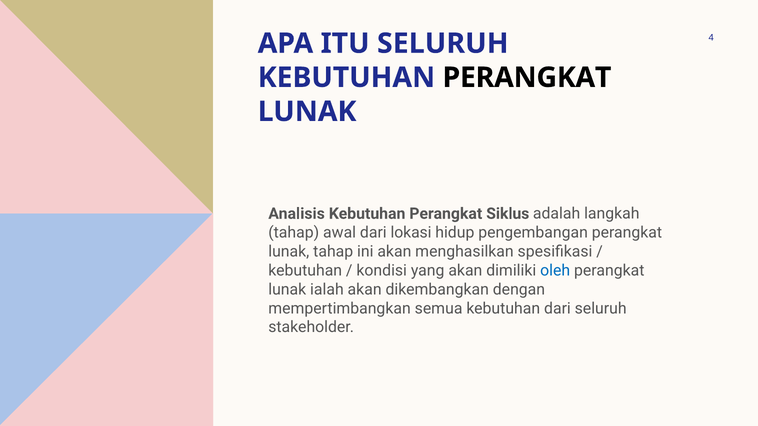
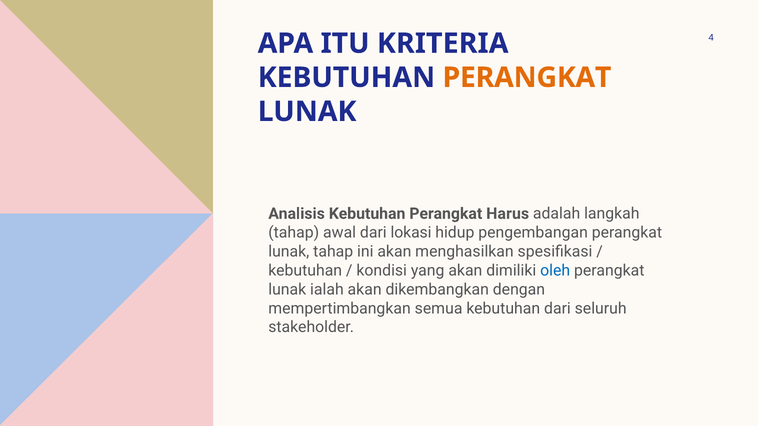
ITU SELURUH: SELURUH -> KRITERIA (443, 43)
PERANGKAT colour: black -> orange (527, 78)
Siklus: Siklus -> Harus (508, 214)
